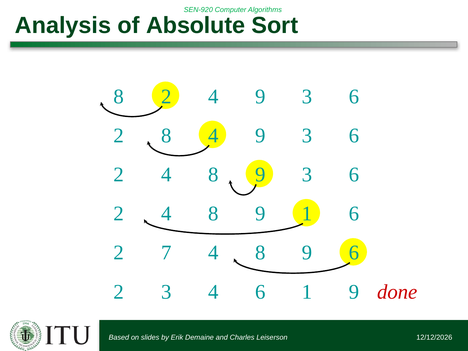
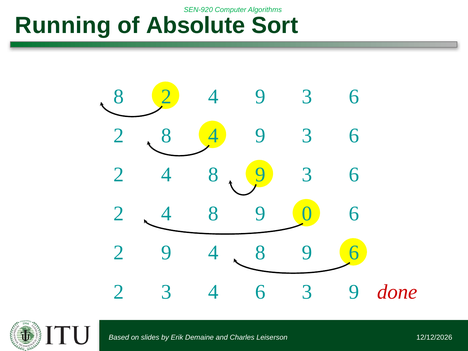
Analysis: Analysis -> Running (63, 26)
9 1: 1 -> 0 (307, 214)
2 7: 7 -> 9 (166, 253)
6 1: 1 -> 3 (307, 292)
